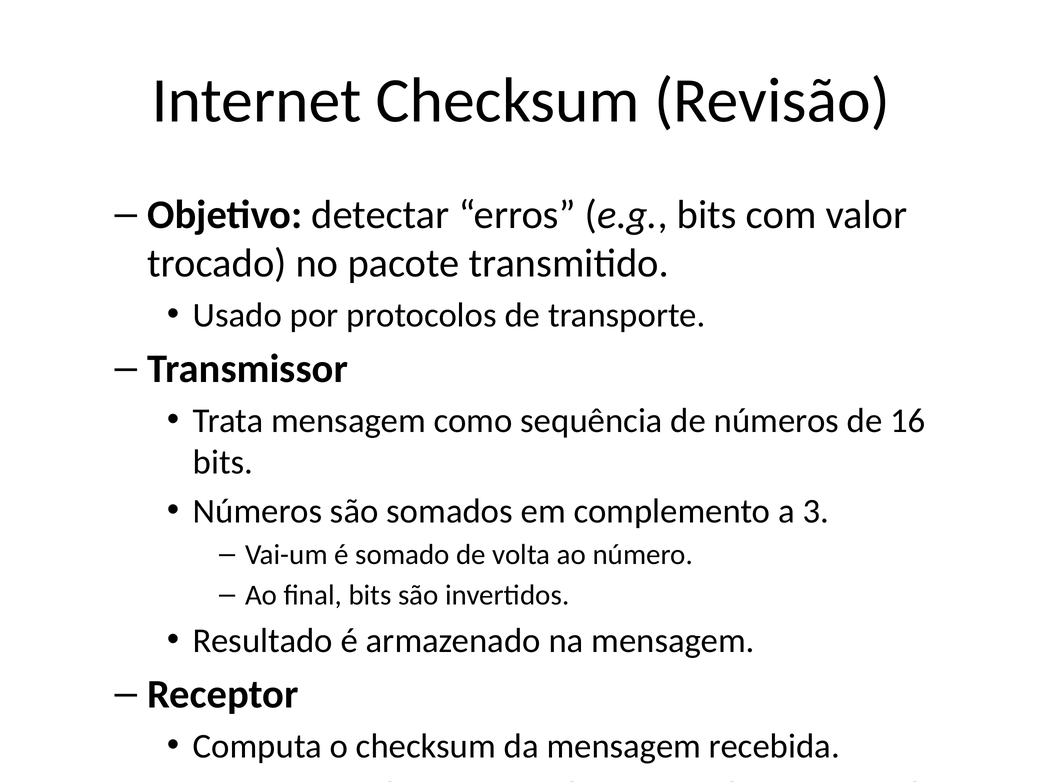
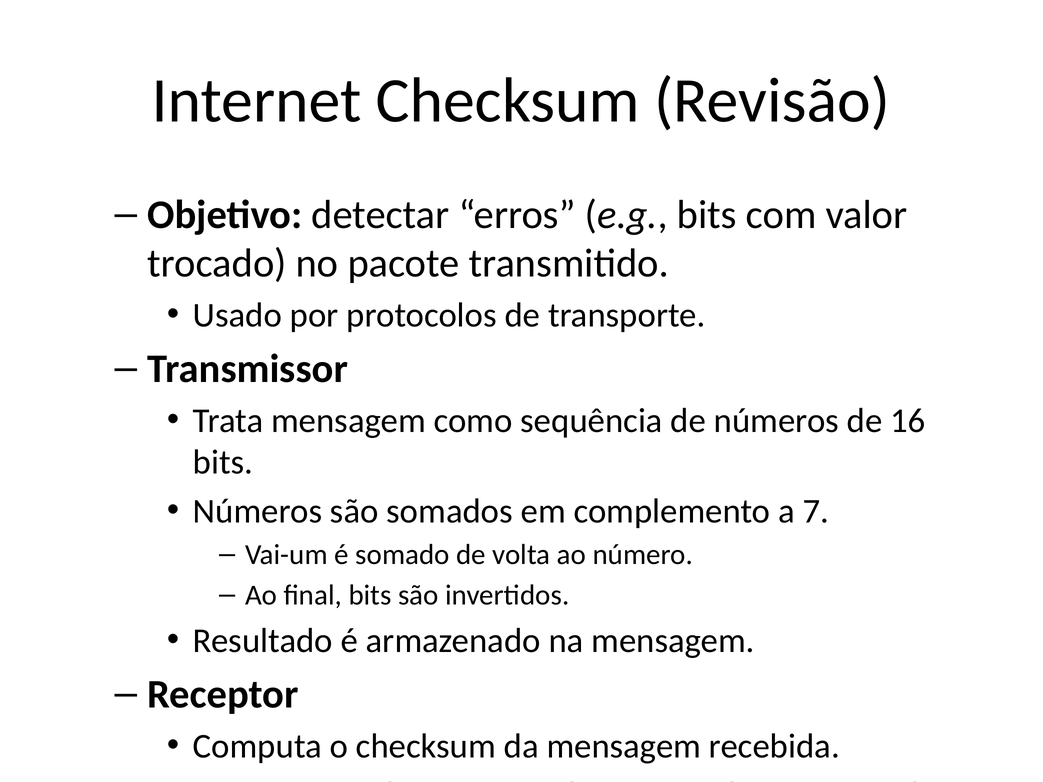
3: 3 -> 7 (816, 511)
